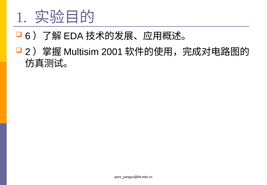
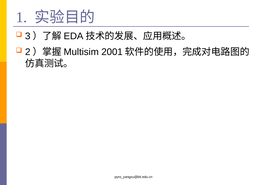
6: 6 -> 3 (28, 36)
